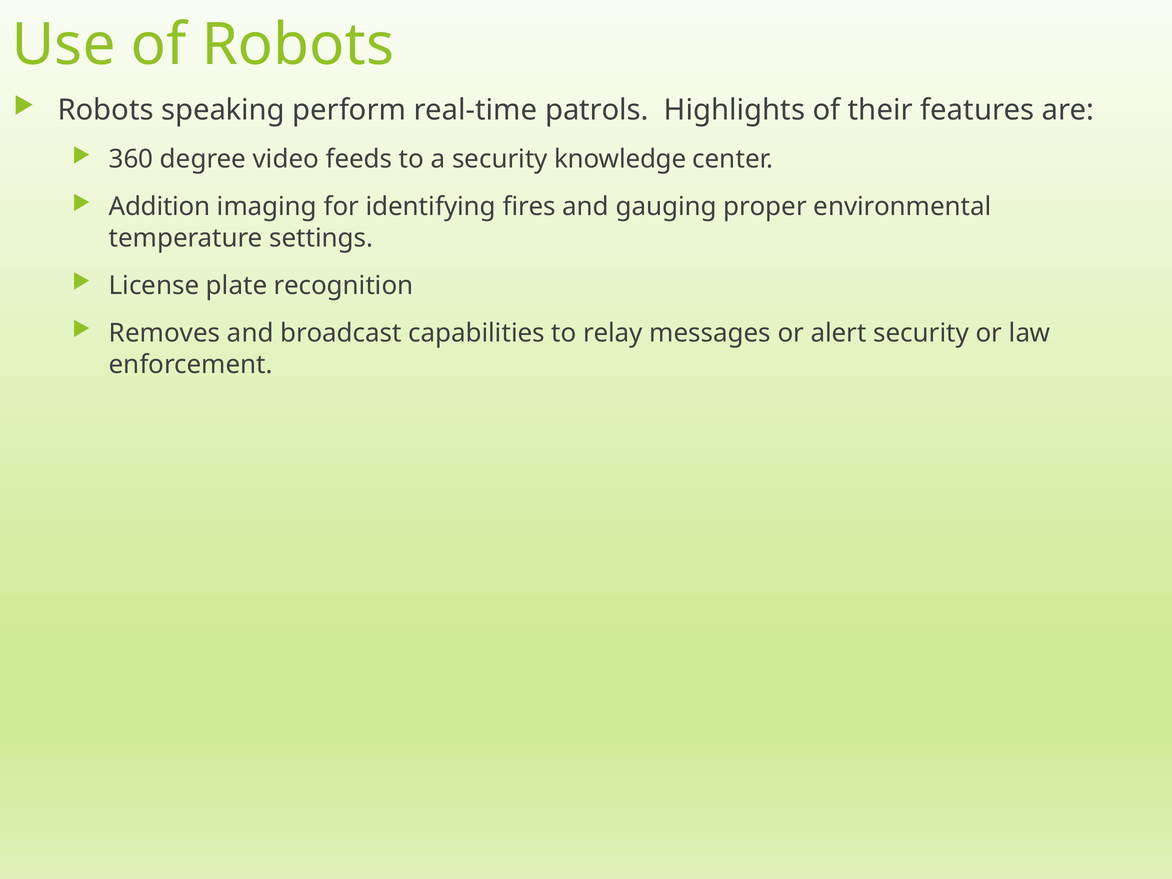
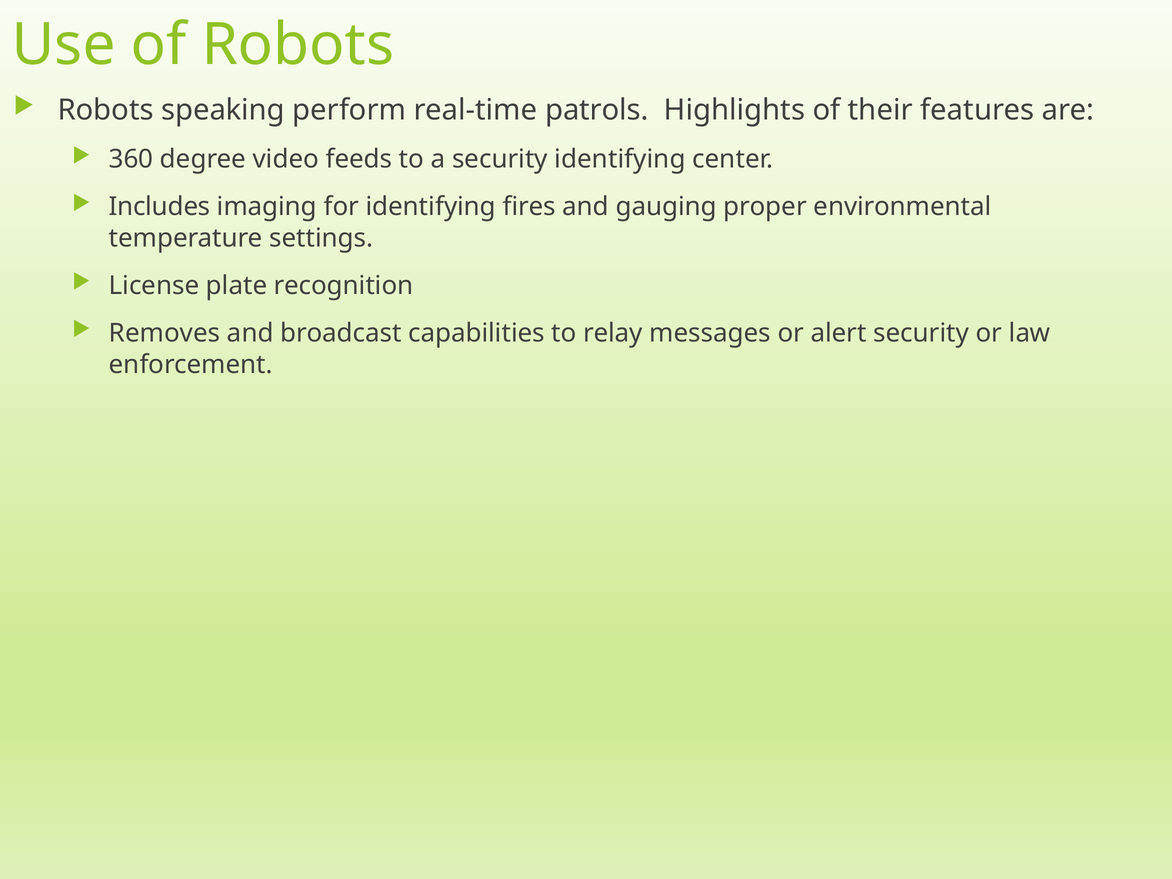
security knowledge: knowledge -> identifying (620, 159)
Addition: Addition -> Includes (160, 207)
